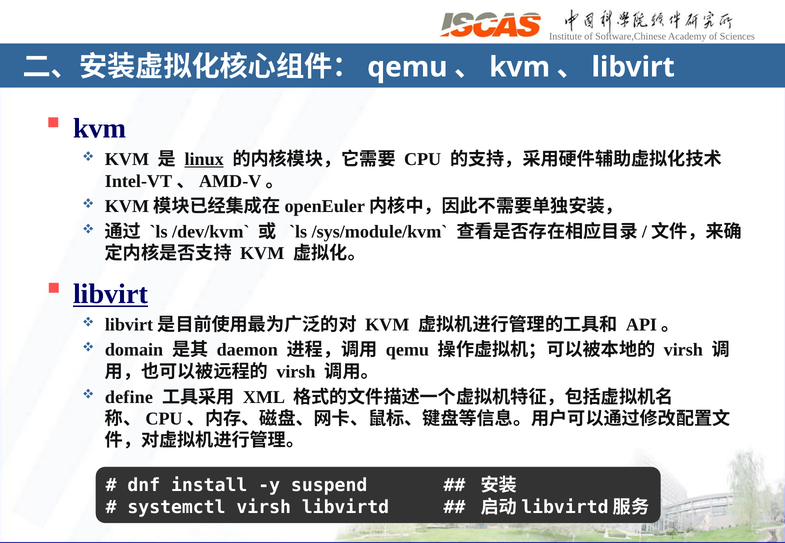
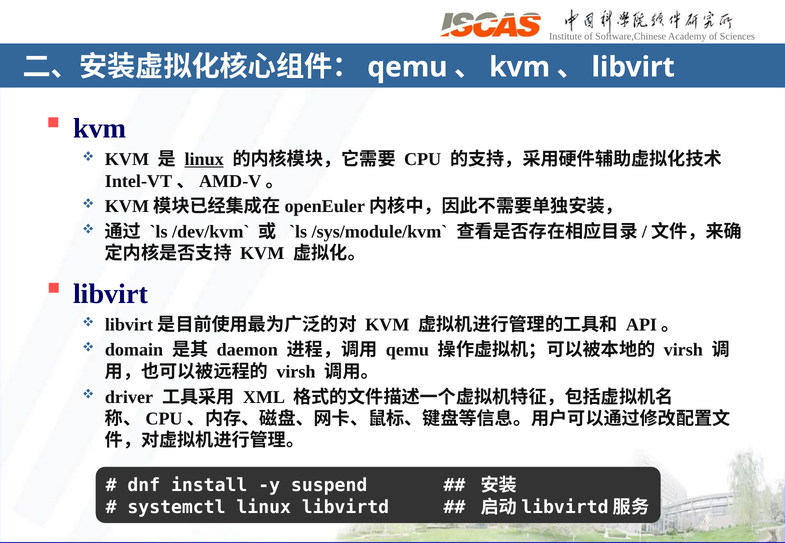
libvirt underline: present -> none (111, 294)
define: define -> driver (129, 397)
systemctl virsh: virsh -> linux (264, 507)
